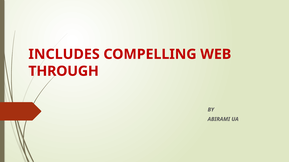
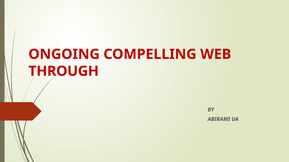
INCLUDES: INCLUDES -> ONGOING (64, 54)
